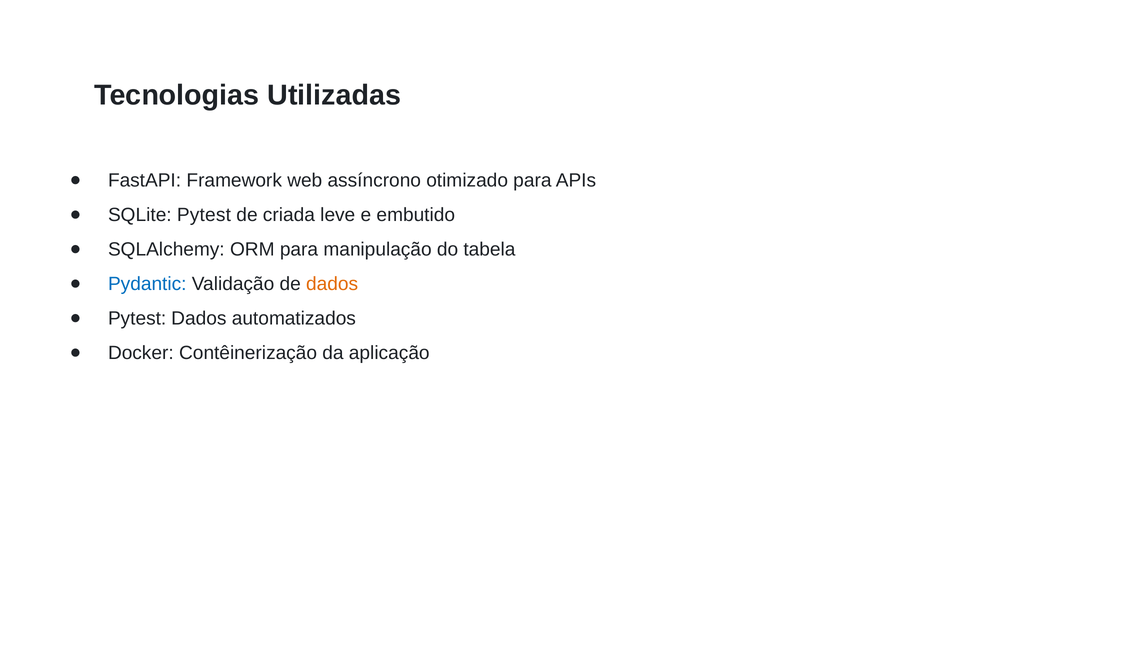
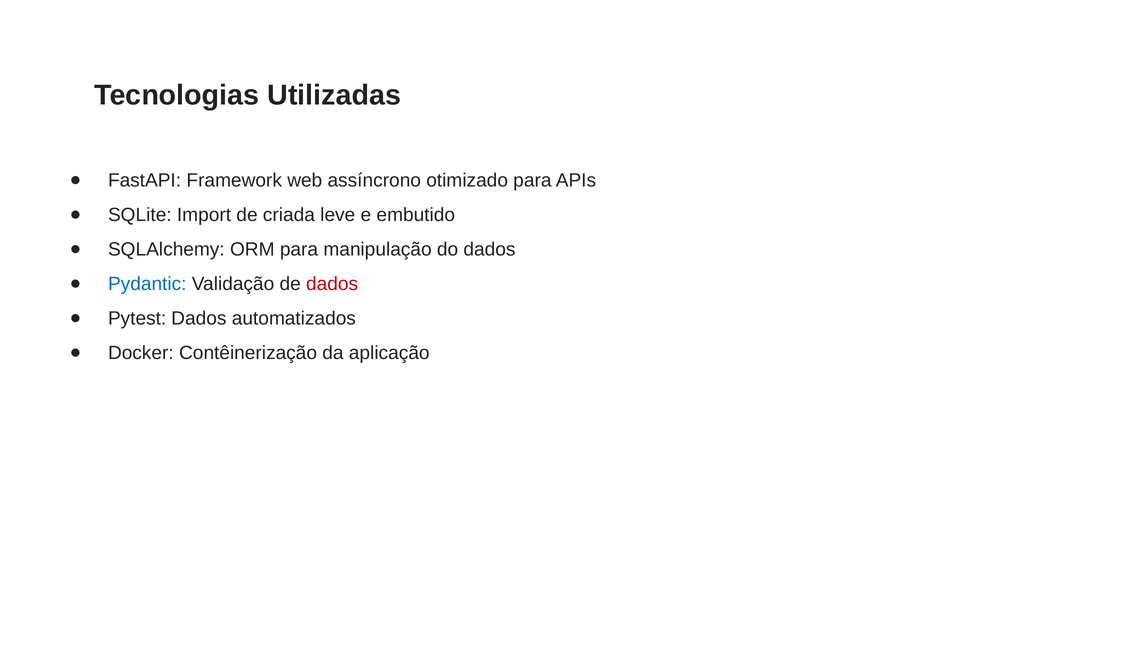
SQLite Pytest: Pytest -> Import (204, 215)
do tabela: tabela -> dados (489, 249)
dados colour: orange -> red (332, 284)
